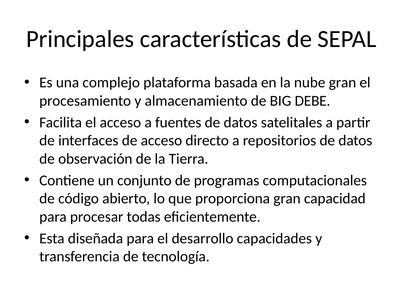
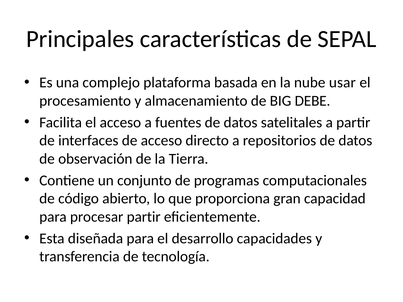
nube gran: gran -> usar (342, 83)
procesar todas: todas -> partir (144, 217)
